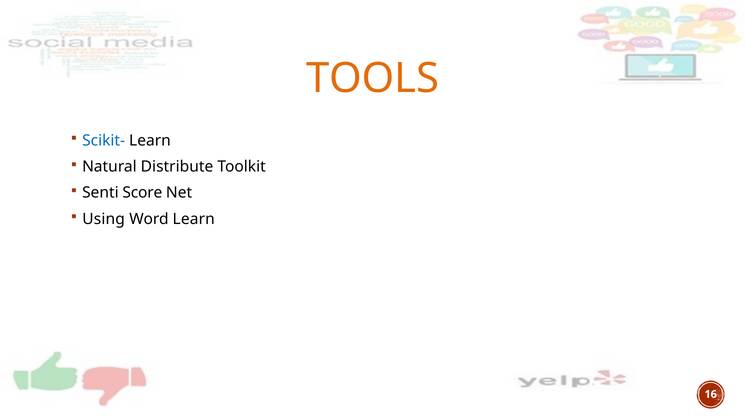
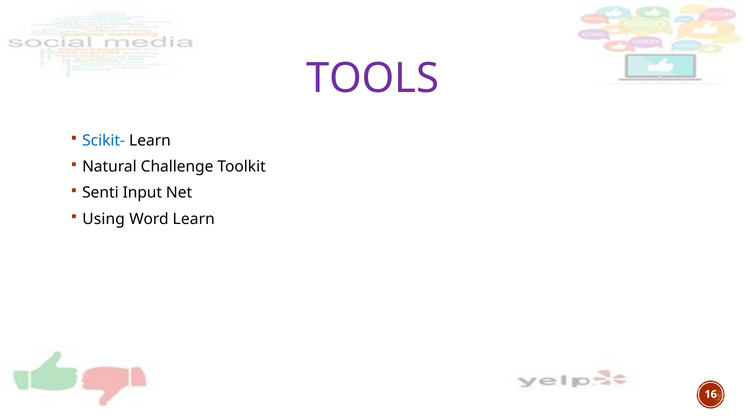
TOOLS colour: orange -> purple (373, 79)
Distribute: Distribute -> Challenge (177, 167)
Score: Score -> Input (142, 193)
